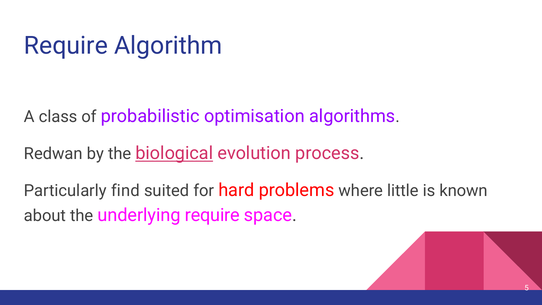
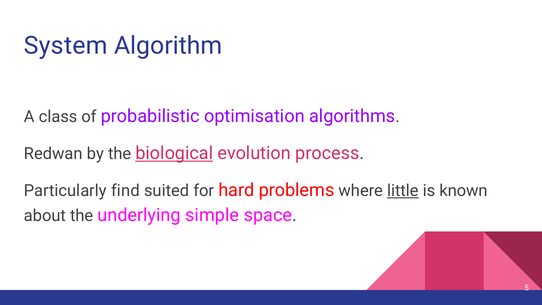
Require: Require -> System (66, 45)
little underline: none -> present (403, 191)
underlying require: require -> simple (212, 215)
